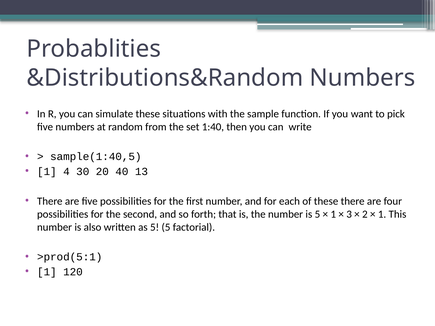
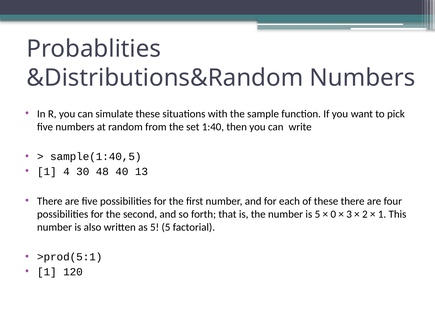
20: 20 -> 48 (102, 172)
1: 1 -> 0 (333, 214)
